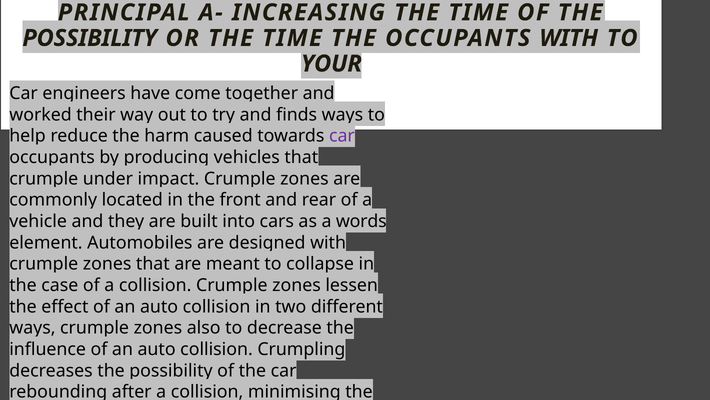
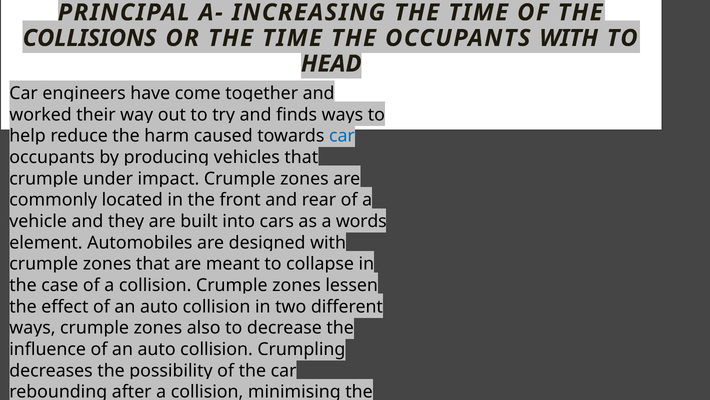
POSSIBILITY: POSSIBILITY -> COLLISIONS (90, 38)
YOUR: YOUR -> HEAD (331, 64)
car colour: purple -> blue (342, 136)
